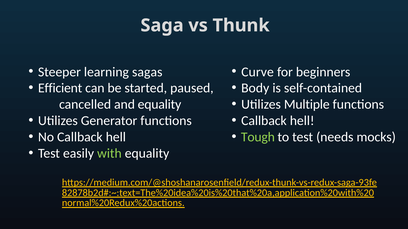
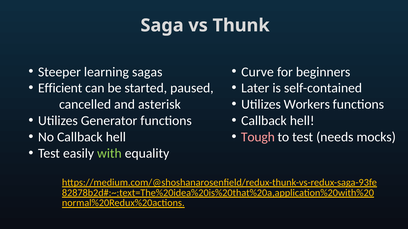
Body: Body -> Later (255, 88)
Multiple: Multiple -> Workers (307, 105)
and equality: equality -> asterisk (159, 105)
Tough colour: light green -> pink (258, 137)
